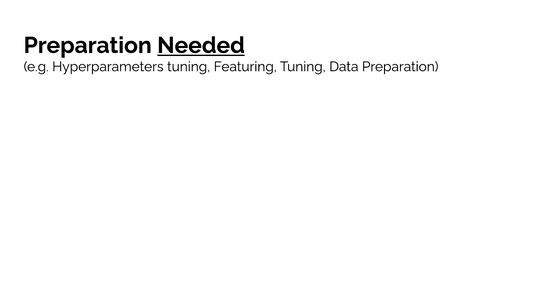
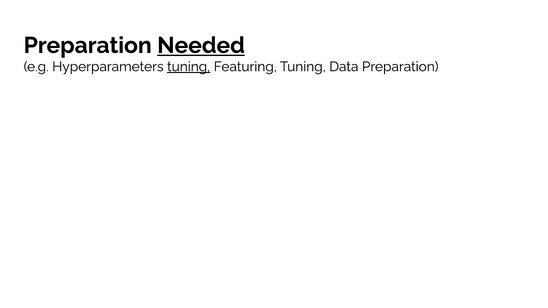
tuning underline: none -> present (189, 67)
